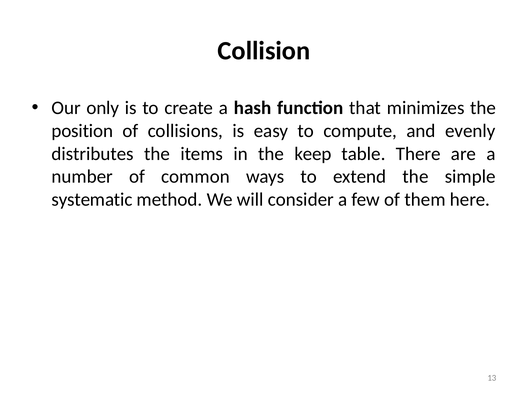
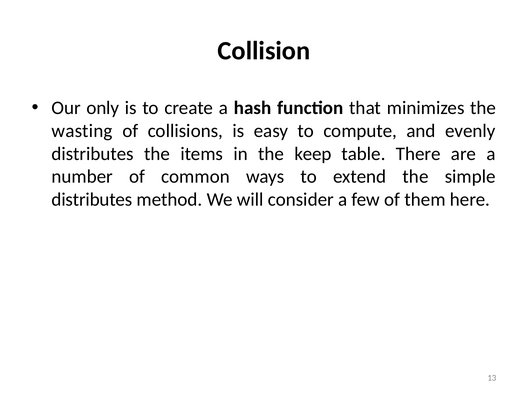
position: position -> wasting (82, 131)
systematic: systematic -> distributes (92, 200)
